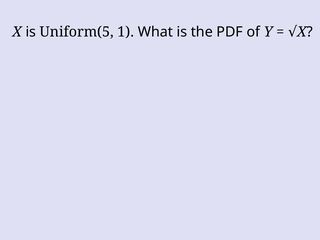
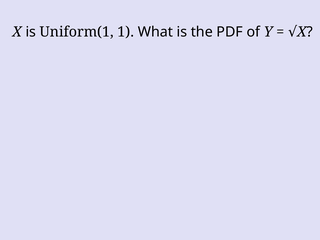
Uniform(5: Uniform(5 -> Uniform(1 (77, 32)
